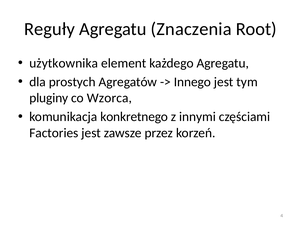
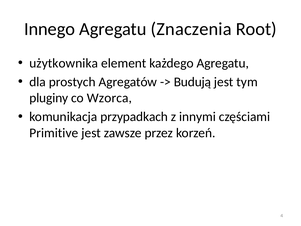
Reguły: Reguły -> Innego (50, 29)
Innego: Innego -> Budują (192, 82)
konkretnego: konkretnego -> przypadkach (134, 117)
Factories: Factories -> Primitive (54, 133)
